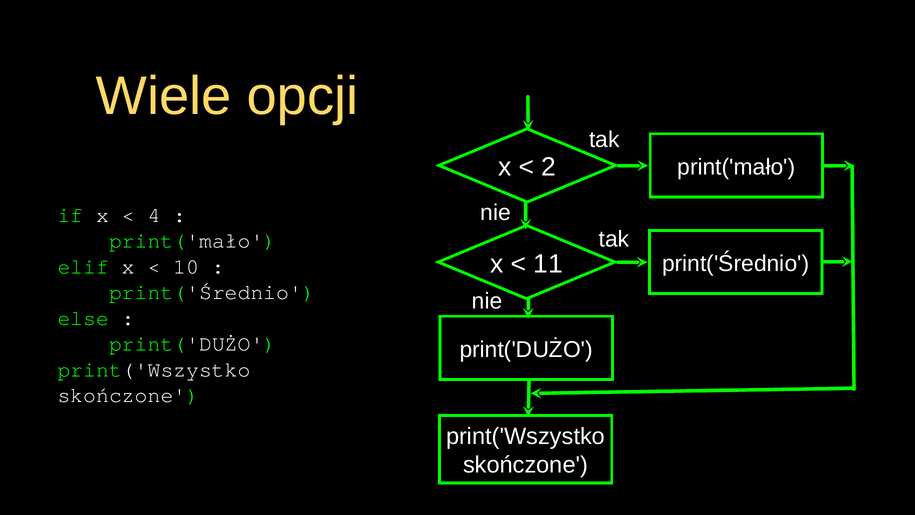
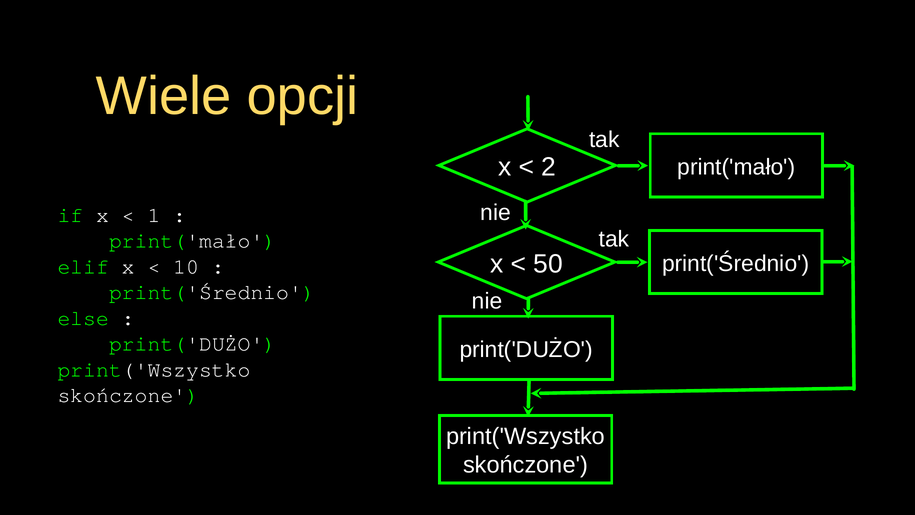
4: 4 -> 1 (154, 215)
11: 11 -> 50 (548, 264)
